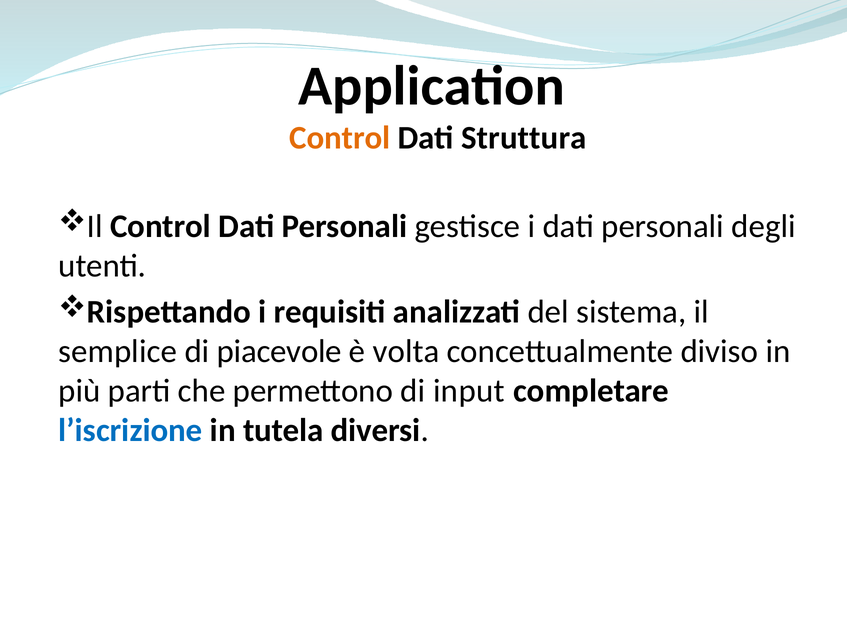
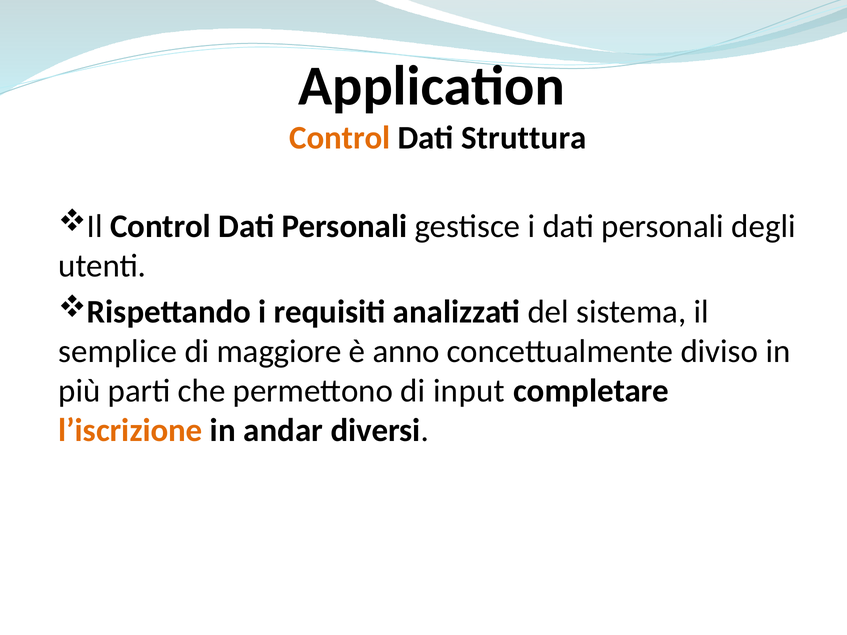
piacevole: piacevole -> maggiore (279, 352)
volta: volta -> anno (406, 352)
l’iscrizione colour: blue -> orange (130, 431)
tutela: tutela -> andar (283, 431)
